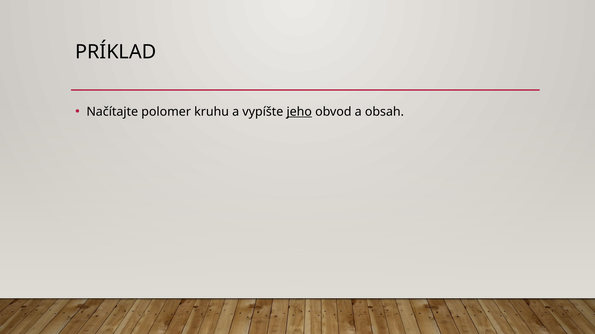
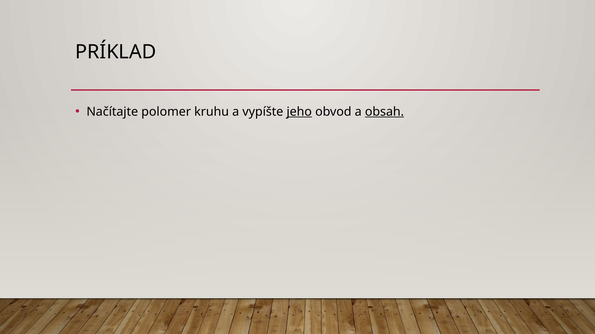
obsah underline: none -> present (384, 112)
